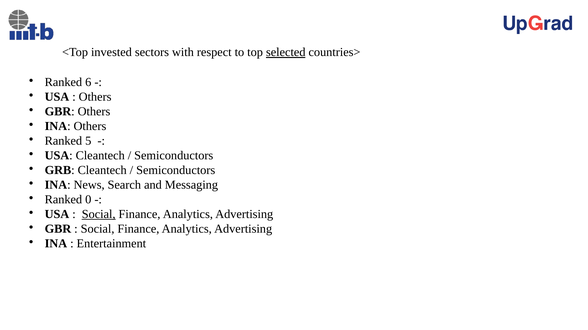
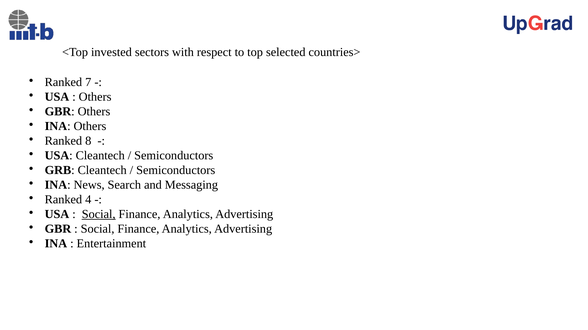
selected underline: present -> none (286, 52)
6: 6 -> 7 (88, 82)
5: 5 -> 8 (88, 141)
0: 0 -> 4 (88, 200)
